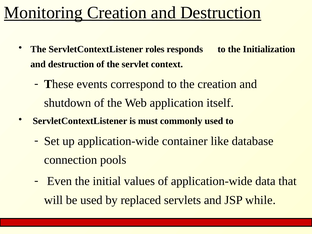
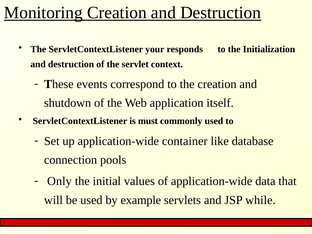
roles: roles -> your (155, 49)
Even: Even -> Only (59, 181)
replaced: replaced -> example (141, 200)
